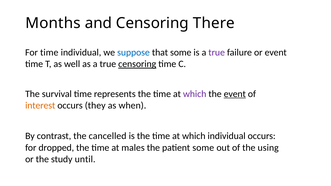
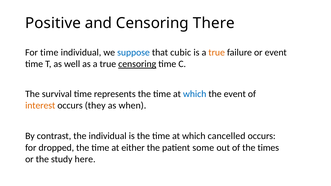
Months: Months -> Positive (53, 23)
that some: some -> cubic (181, 52)
true colour: purple -> orange (217, 52)
which colour: purple -> blue (195, 94)
event underline: present -> none (235, 94)
the cancelled: cancelled -> individual (108, 136)
which individual: individual -> cancelled (227, 136)
males: males -> either (133, 148)
using: using -> times (268, 148)
until: until -> here (85, 159)
